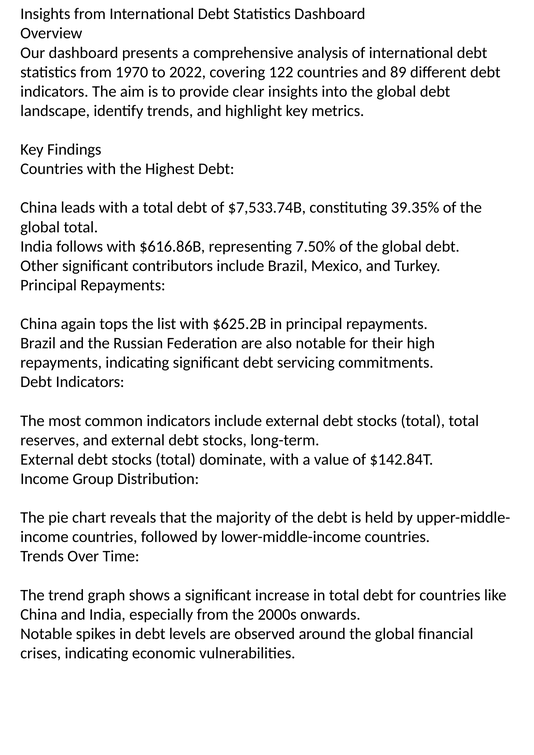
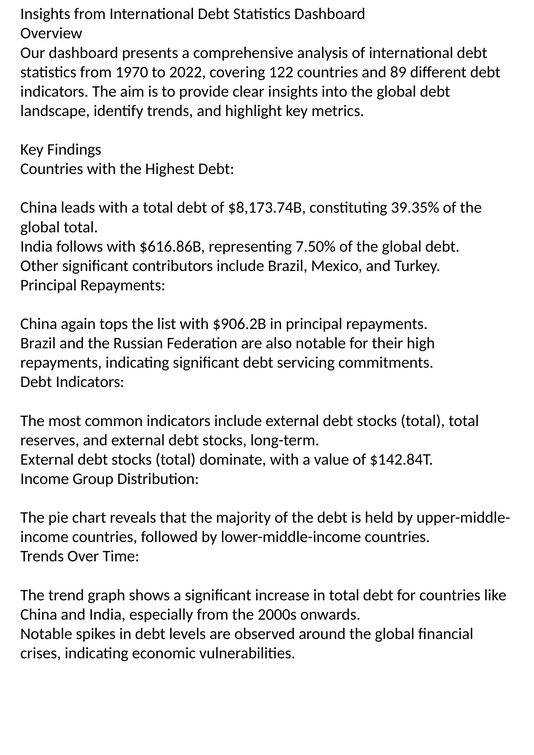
$7,533.74B: $7,533.74B -> $8,173.74B (267, 208)
$625.2B: $625.2B -> $906.2B (239, 324)
